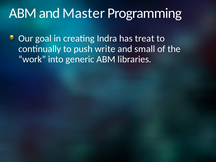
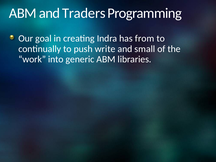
Master: Master -> Traders (84, 13)
treat: treat -> from (145, 38)
